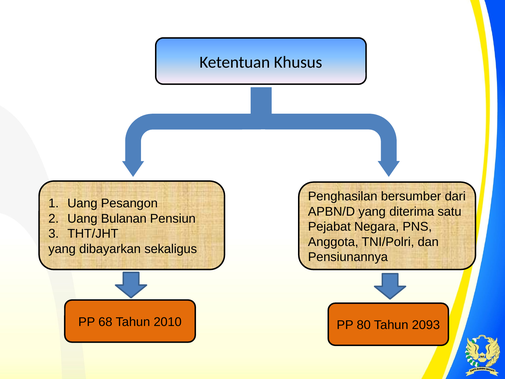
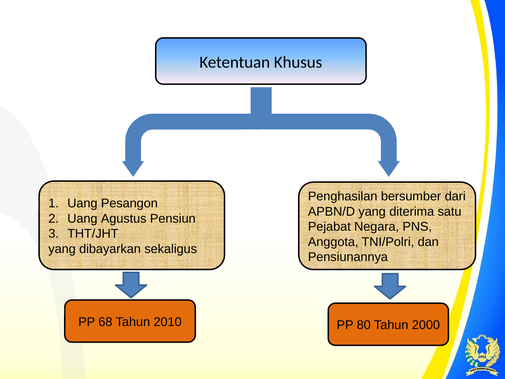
Bulanan: Bulanan -> Agustus (124, 218)
2093: 2093 -> 2000 (426, 325)
